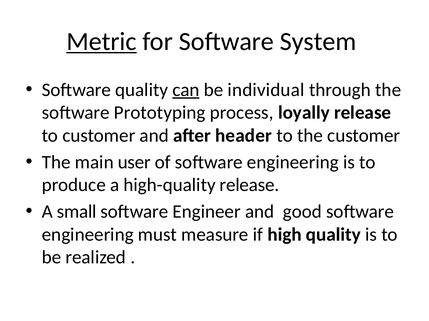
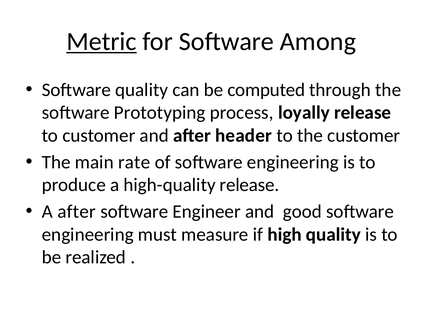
System: System -> Among (318, 42)
can underline: present -> none (186, 90)
individual: individual -> computed (266, 90)
user: user -> rate (134, 162)
A small: small -> after (77, 212)
